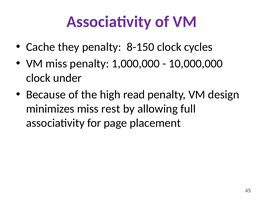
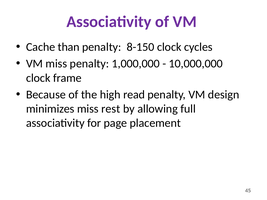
they: they -> than (69, 47)
under: under -> frame (67, 78)
